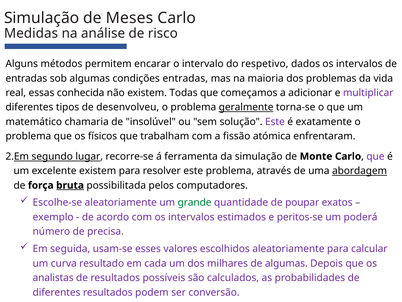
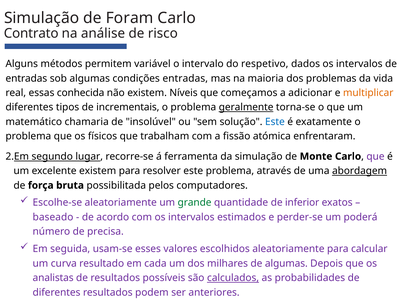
Meses: Meses -> Foram (130, 18)
Medidas: Medidas -> Contrato (31, 33)
encarar: encarar -> variável (152, 64)
Todas: Todas -> Níveis (184, 93)
multiplicar colour: purple -> orange (368, 93)
desenvolveu: desenvolveu -> incrementais (128, 107)
Este colour: purple -> blue (275, 122)
bruta underline: present -> none (70, 185)
poupar: poupar -> inferior (302, 202)
exemplo: exemplo -> baseado (53, 217)
peritos-se: peritos-se -> perder-se (300, 217)
calculados underline: none -> present (233, 277)
conversão: conversão -> anteriores (214, 292)
